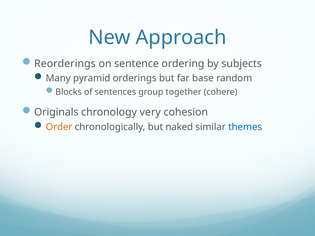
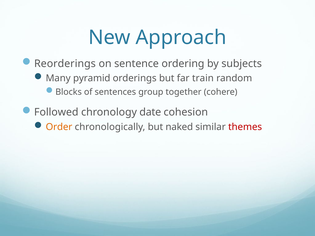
base: base -> train (203, 78)
Originals: Originals -> Followed (56, 112)
very: very -> date (150, 112)
themes colour: blue -> red (245, 127)
